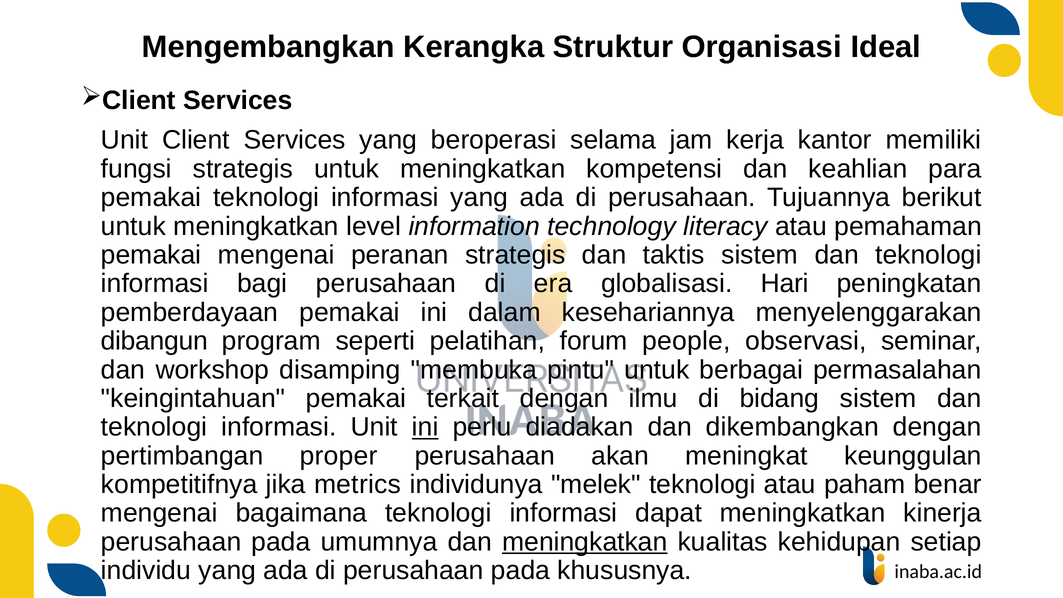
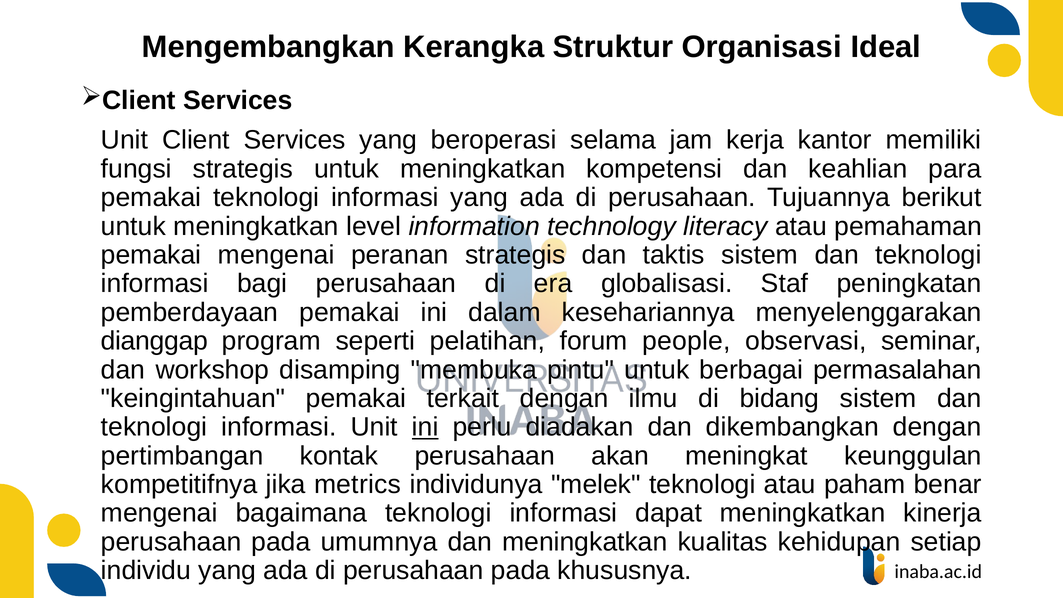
Hari: Hari -> Staf (785, 284)
dibangun: dibangun -> dianggap (154, 341)
proper: proper -> kontak (339, 456)
meningkatkan underline: present -> none (585, 542)
